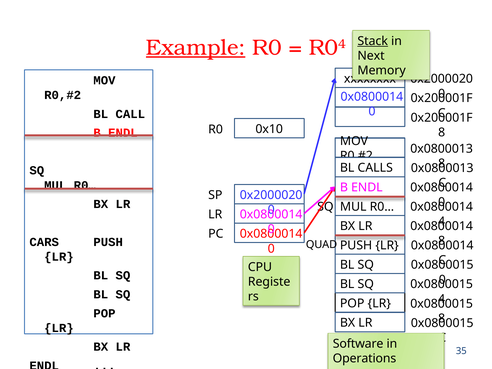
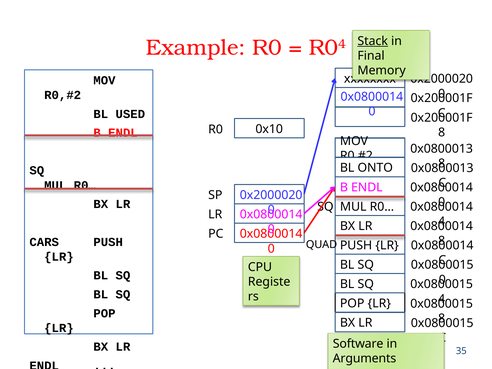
Example underline: present -> none (196, 47)
Next: Next -> Final (371, 56)
CALL: CALL -> USED (130, 114)
CALLS: CALLS -> ONTO (375, 168)
Operations: Operations -> Arguments (364, 359)
